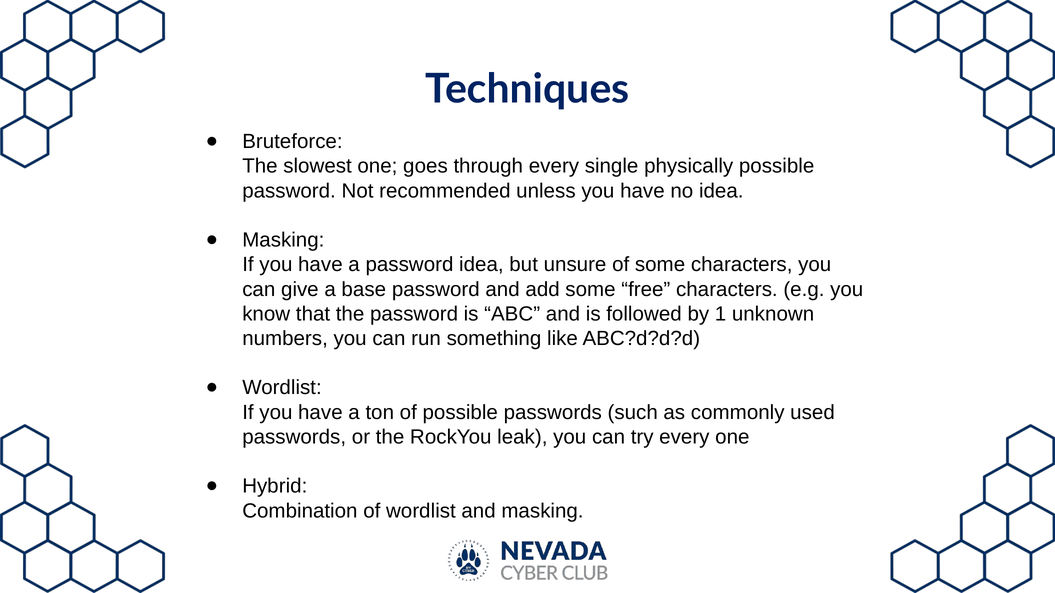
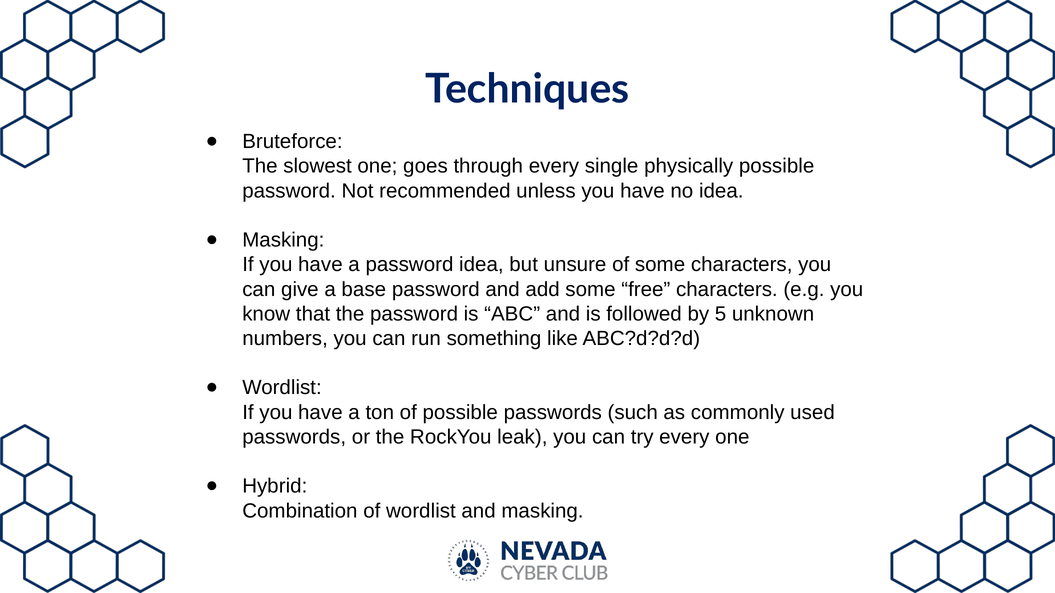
1: 1 -> 5 (721, 314)
